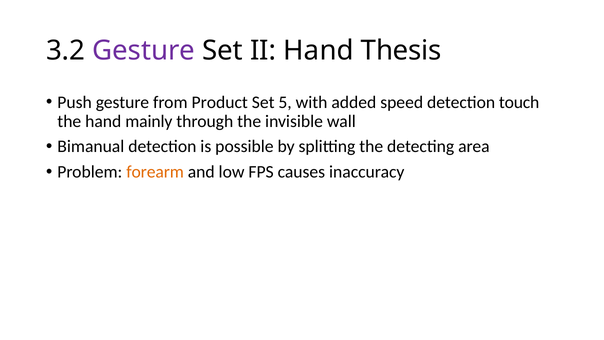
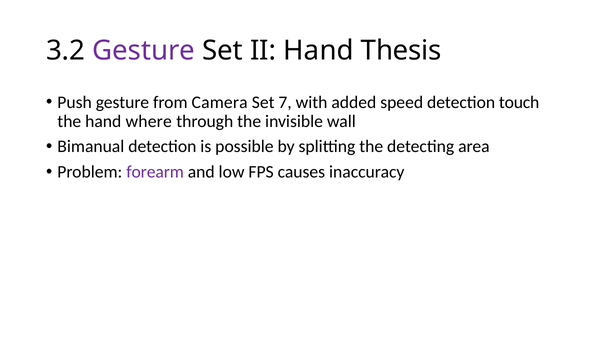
Product: Product -> Camera (220, 102)
5: 5 -> 7 (285, 102)
mainly: mainly -> where (149, 121)
forearm colour: orange -> purple (155, 172)
